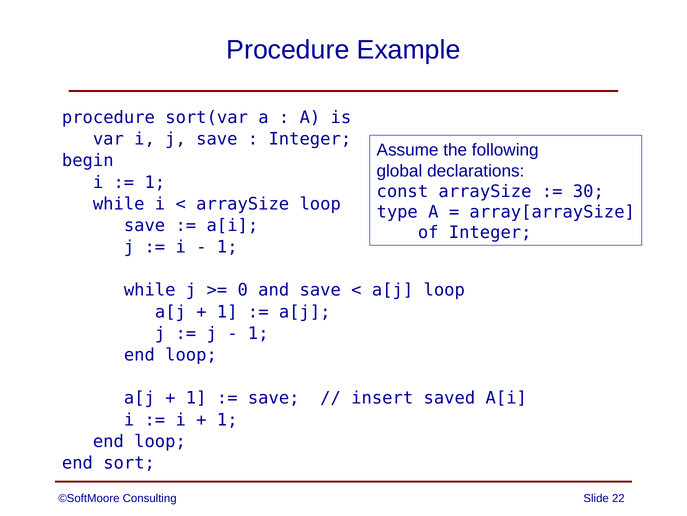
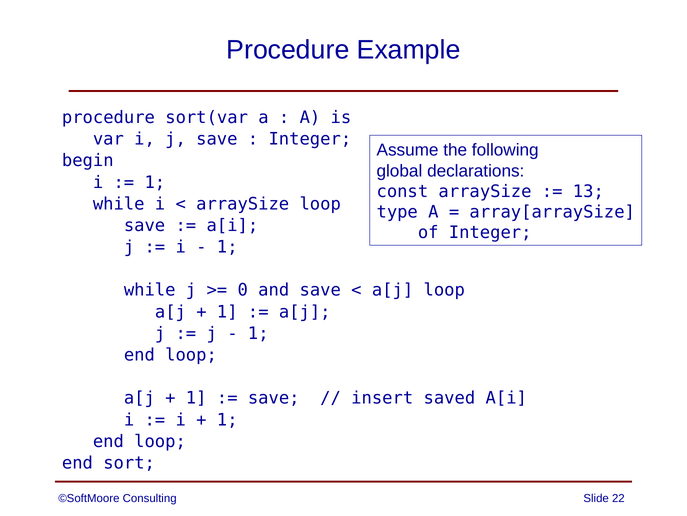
30: 30 -> 13 (588, 191)
